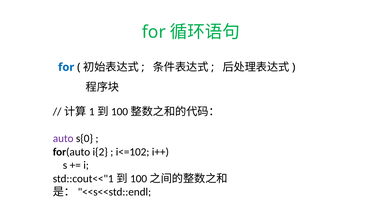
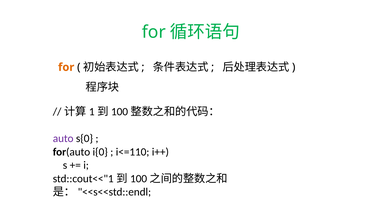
for colour: blue -> orange (66, 67)
i{2: i{2 -> i{0 (100, 152)
i<=102: i<=102 -> i<=110 (133, 152)
